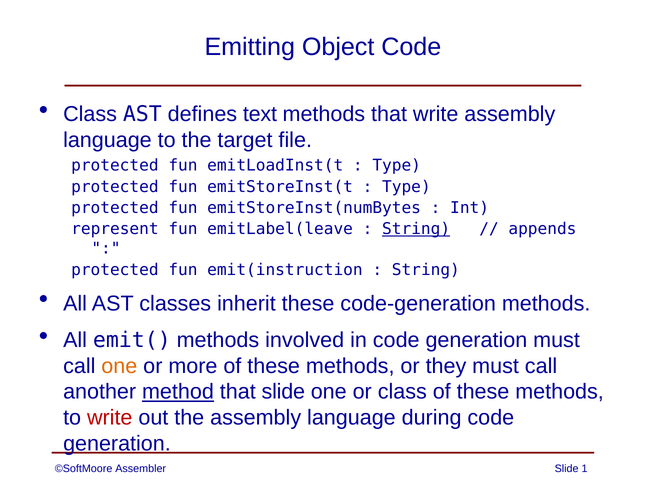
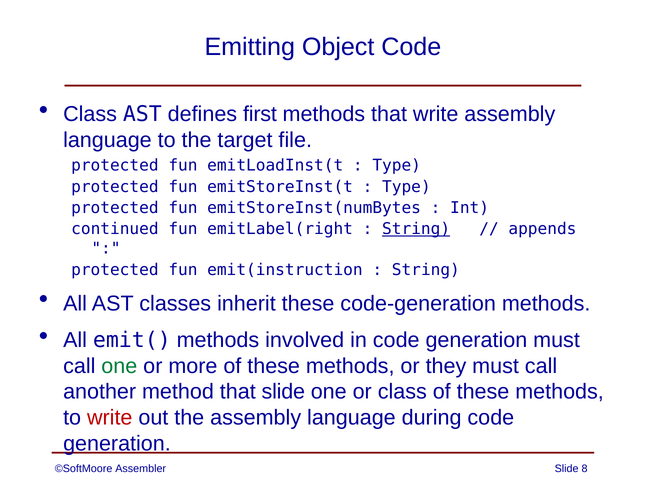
text: text -> first (260, 114)
represent: represent -> continued (115, 229)
emitLabel(leave: emitLabel(leave -> emitLabel(right (280, 229)
one colour: orange -> green (119, 366)
method underline: present -> none (178, 391)
1: 1 -> 8 (585, 468)
